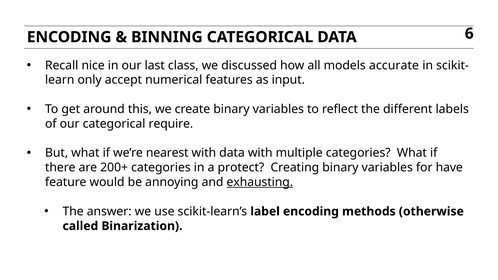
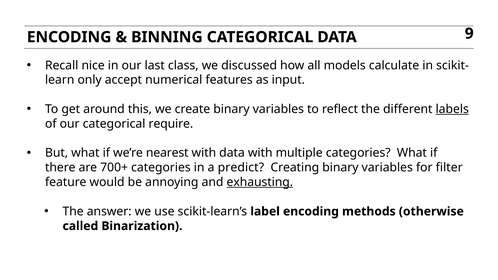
6: 6 -> 9 (469, 33)
accurate: accurate -> calculate (394, 65)
labels underline: none -> present (452, 109)
200+: 200+ -> 700+ (114, 167)
protect: protect -> predict (241, 167)
have: have -> filter (449, 167)
